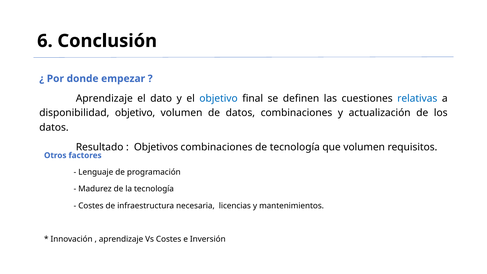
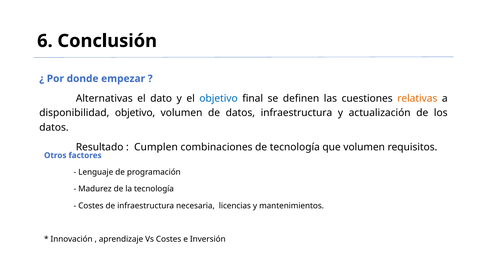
Aprendizaje: Aprendizaje -> Alternativas (104, 98)
relativas colour: blue -> orange (417, 98)
datos combinaciones: combinaciones -> infraestructura (296, 113)
Objetivos: Objetivos -> Cumplen (156, 147)
